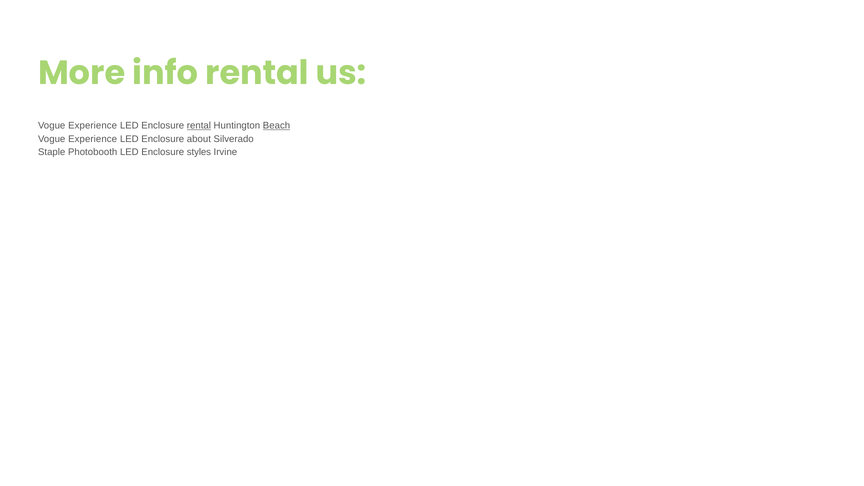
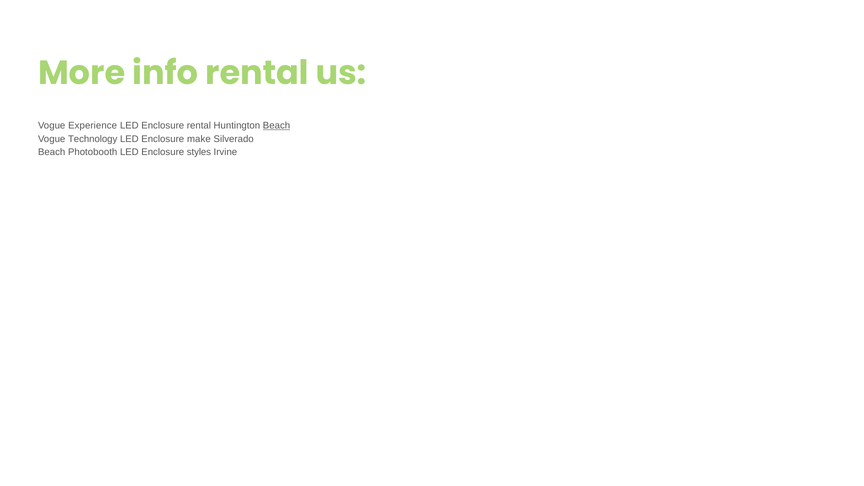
rental underline: present -> none (199, 126)
Experience: Experience -> Technology (93, 139)
about: about -> make (199, 139)
Staple: Staple -> Beach (52, 152)
